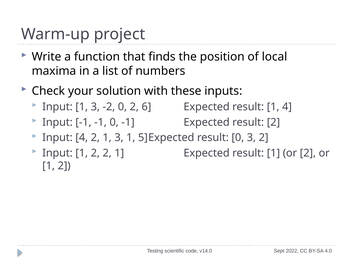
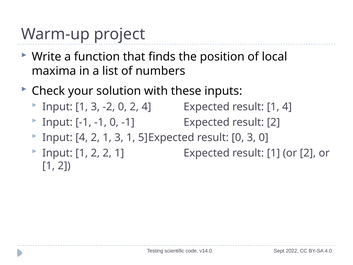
2 6: 6 -> 4 (146, 107)
3 2: 2 -> 0 (264, 137)
